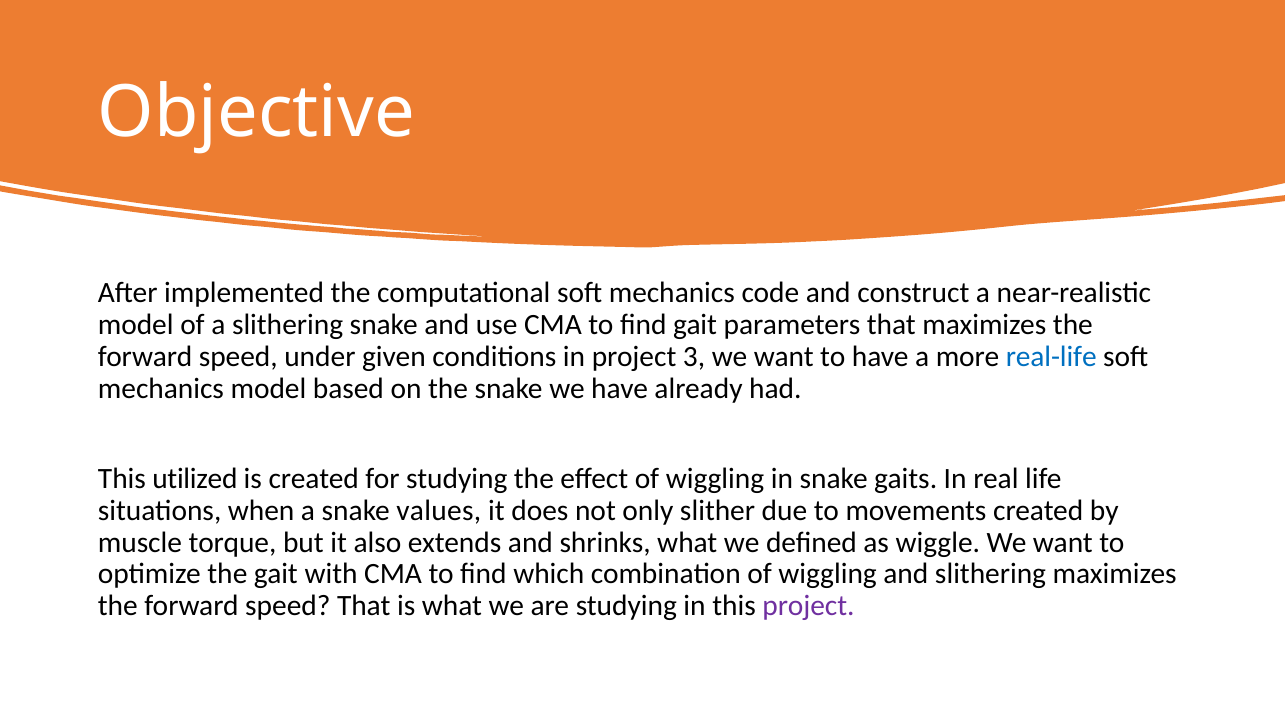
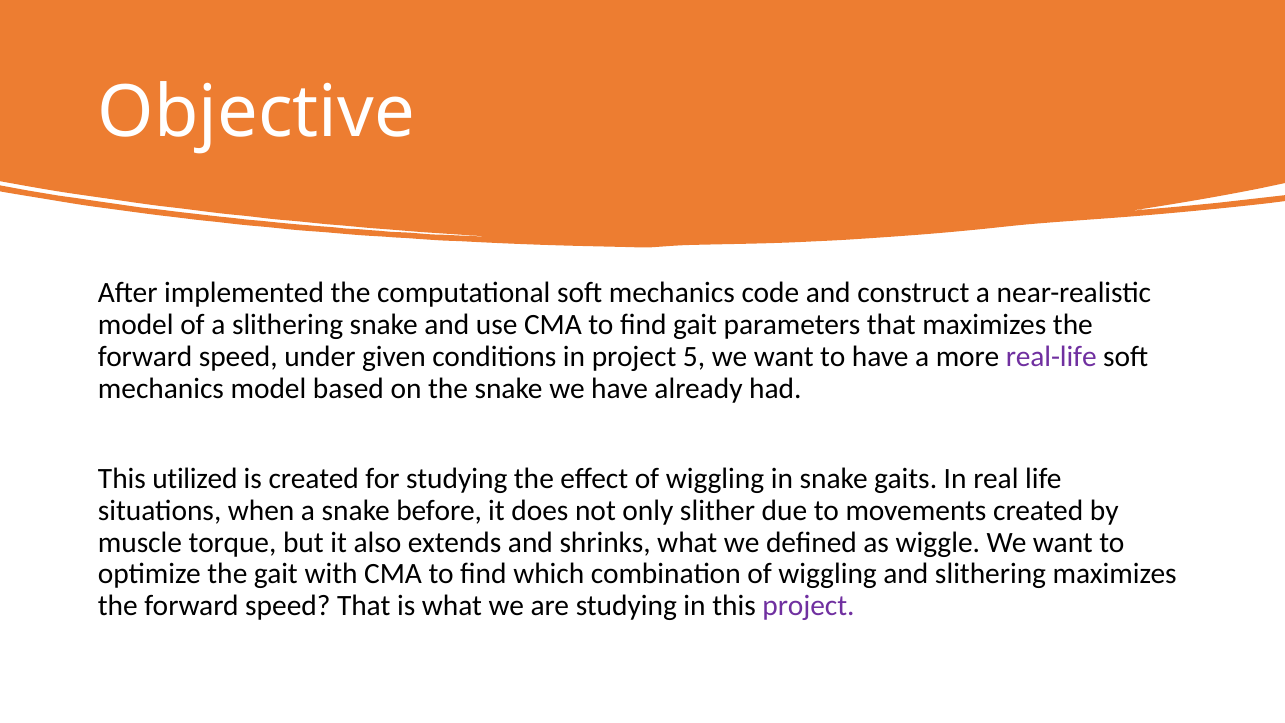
3: 3 -> 5 (694, 357)
real-life colour: blue -> purple (1051, 357)
values: values -> before (439, 511)
